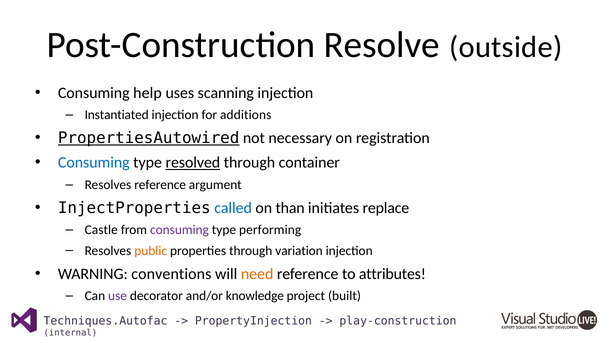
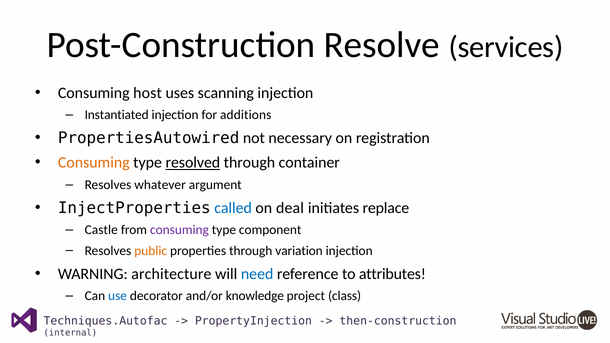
outside: outside -> services (506, 47)
help: help -> host (148, 93)
PropertiesAutowired underline: present -> none (149, 138)
Consuming colour: blue -> orange (94, 163)
Resolves reference: reference -> whatever (160, 185)
than: than -> deal (290, 208)
performing: performing -> component (270, 230)
conventions: conventions -> architecture (171, 274)
need colour: orange -> blue (257, 274)
use colour: purple -> blue (118, 296)
built: built -> class (345, 296)
play-construction: play-construction -> then-construction (398, 321)
